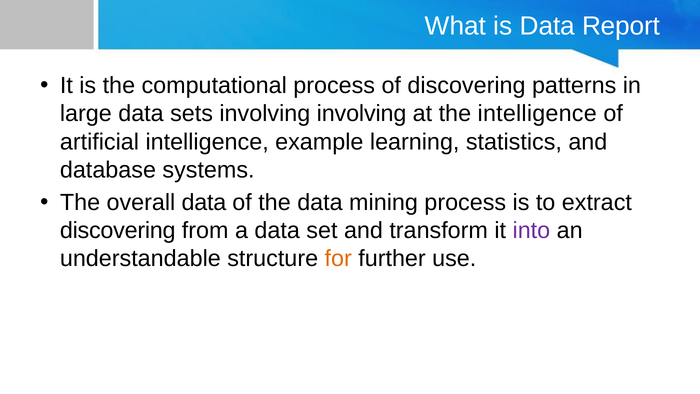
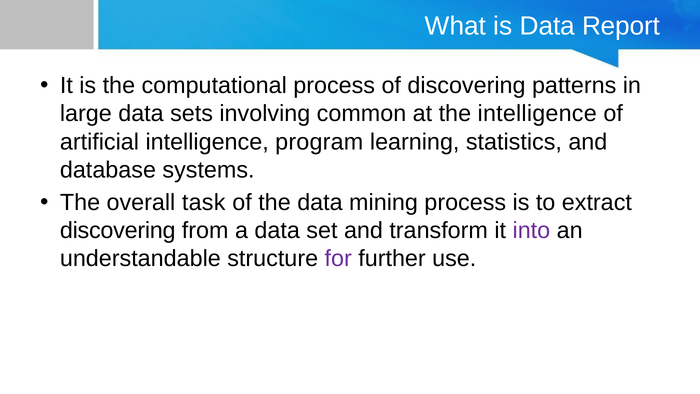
involving involving: involving -> common (361, 114)
example: example -> program (319, 142)
overall data: data -> task (204, 202)
for colour: orange -> purple (338, 258)
